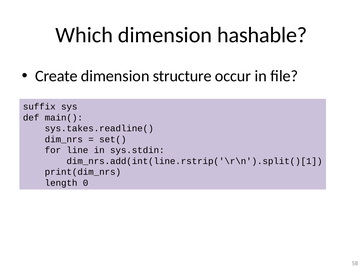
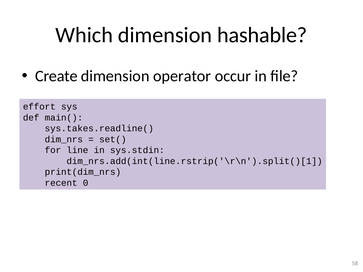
structure: structure -> operator (182, 76)
suffix: suffix -> effort (39, 107)
length: length -> recent (61, 183)
